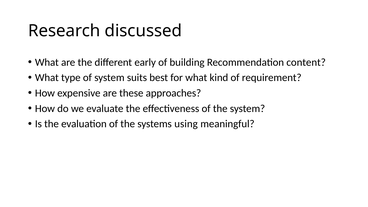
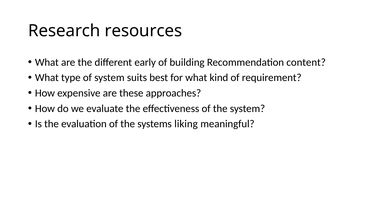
discussed: discussed -> resources (143, 31)
using: using -> liking (186, 124)
